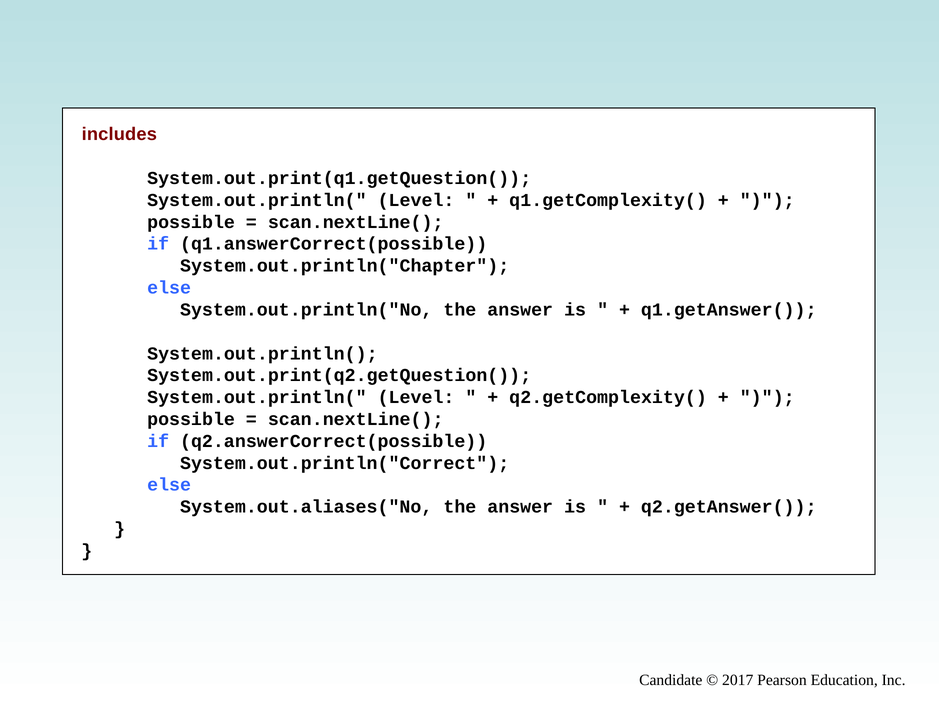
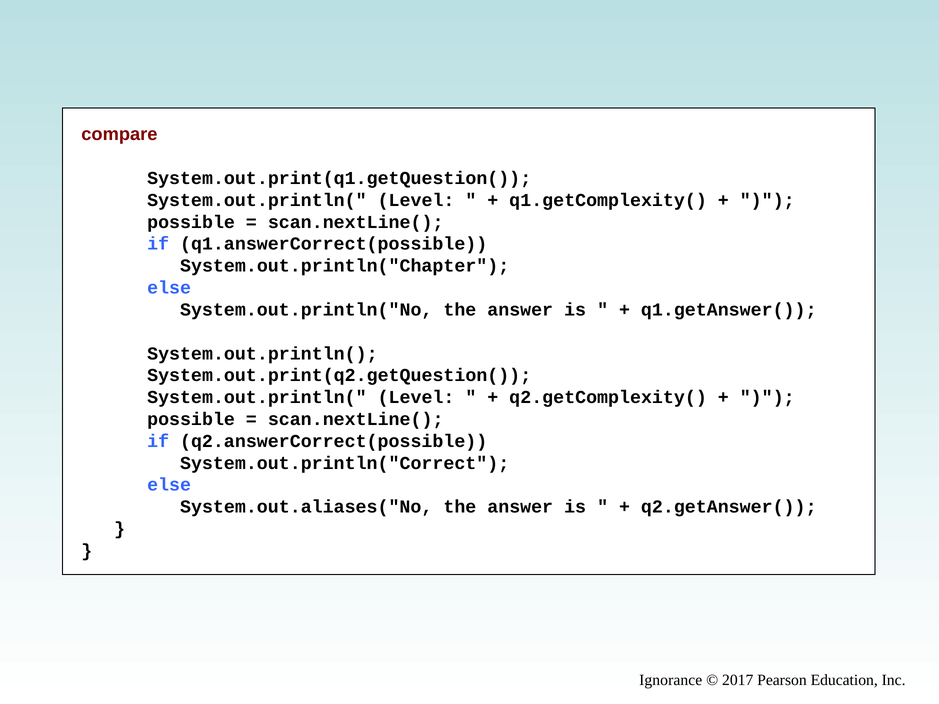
includes: includes -> compare (119, 134)
Candidate: Candidate -> Ignorance (671, 680)
